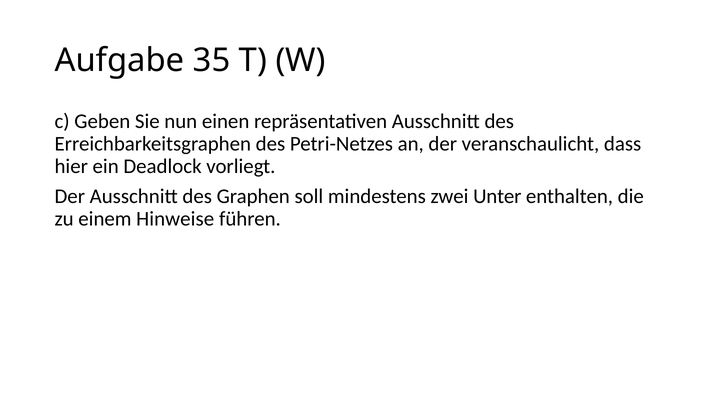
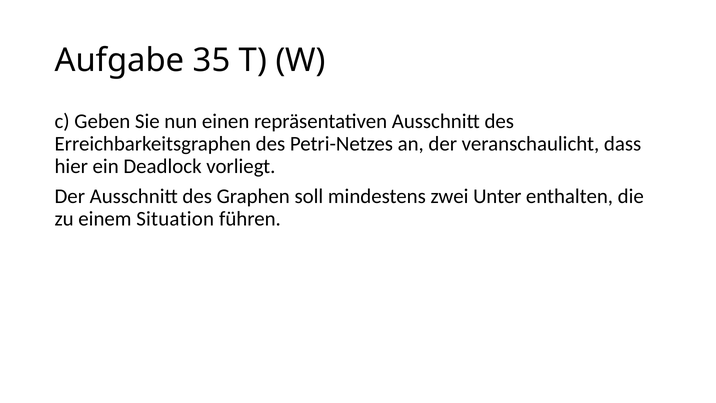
Hinweise: Hinweise -> Situation (175, 219)
